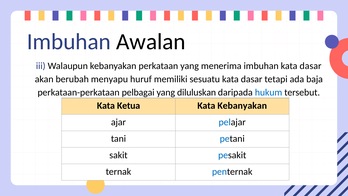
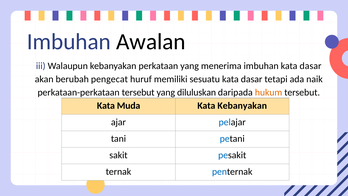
menyapu: menyapu -> pengecat (109, 79)
baja: baja -> naik (314, 79)
perkataan-perkataan pelbagai: pelbagai -> tersebut (138, 92)
hukum colour: blue -> orange (269, 92)
Ketua: Ketua -> Muda (129, 106)
